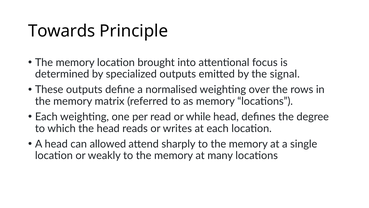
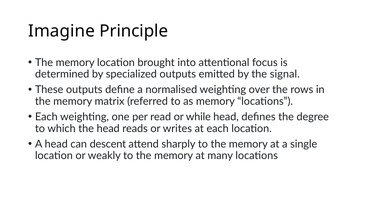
Towards: Towards -> Imagine (61, 31)
allowed: allowed -> descent (108, 144)
